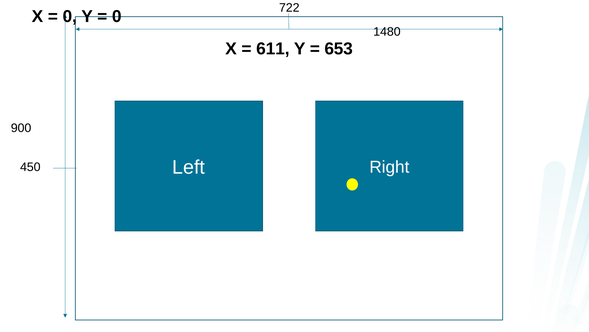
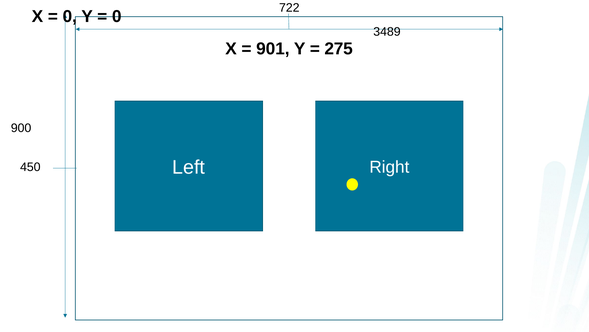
1480: 1480 -> 3489 (387, 32)
611: 611 -> 901 (273, 49)
653: 653 -> 275 (339, 49)
